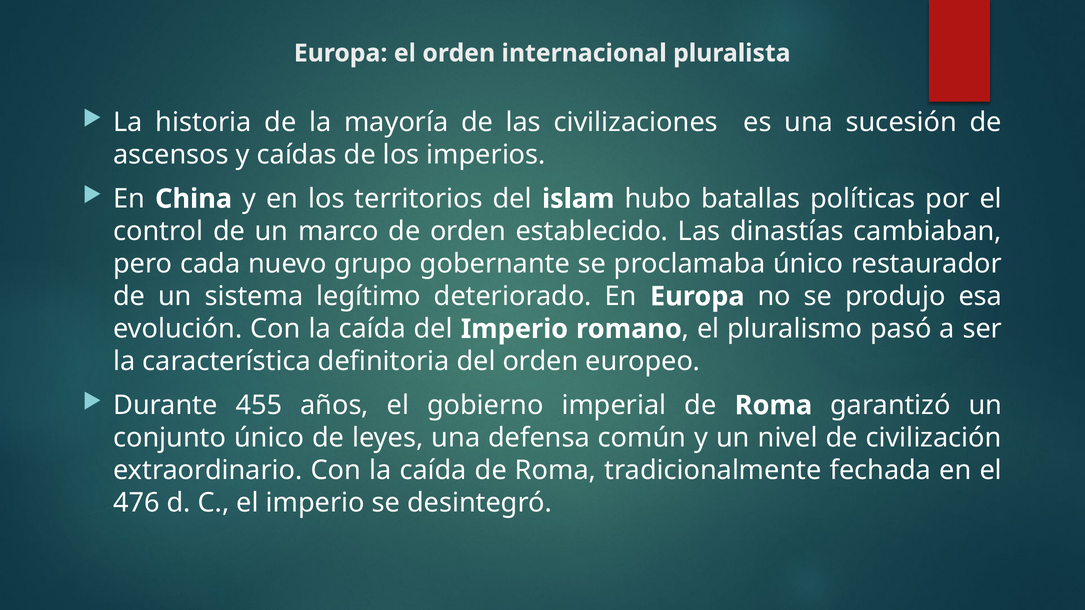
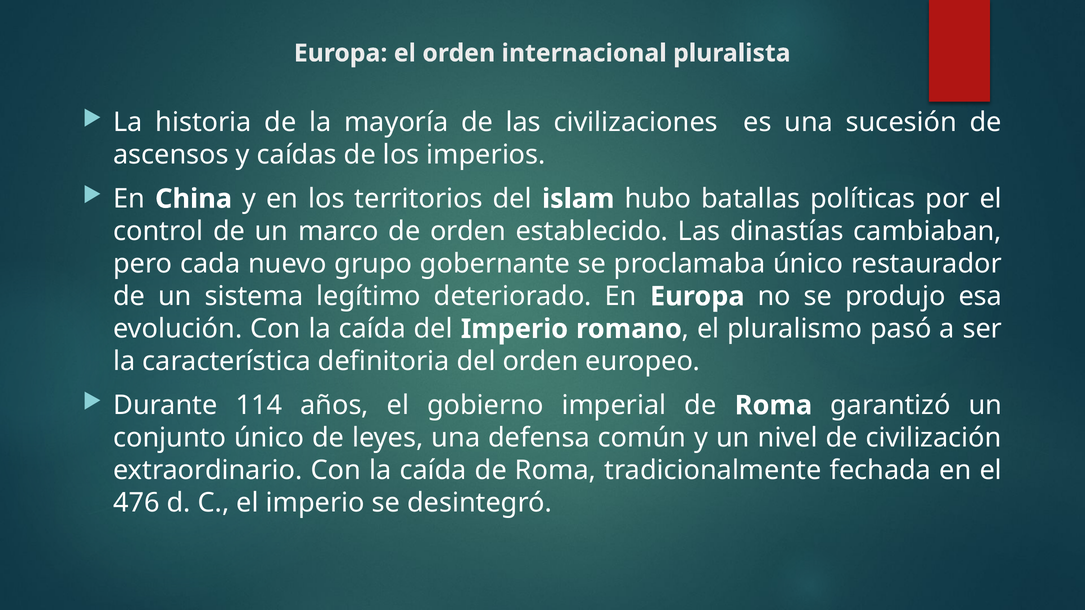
455: 455 -> 114 (259, 406)
